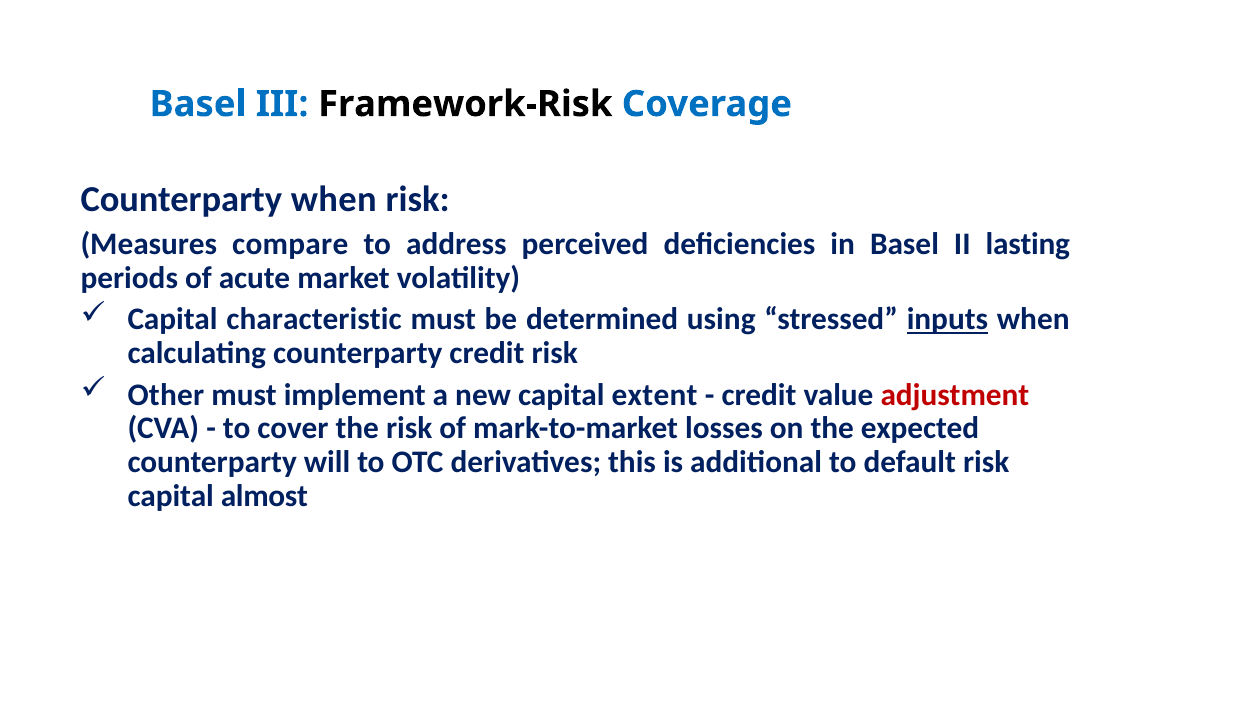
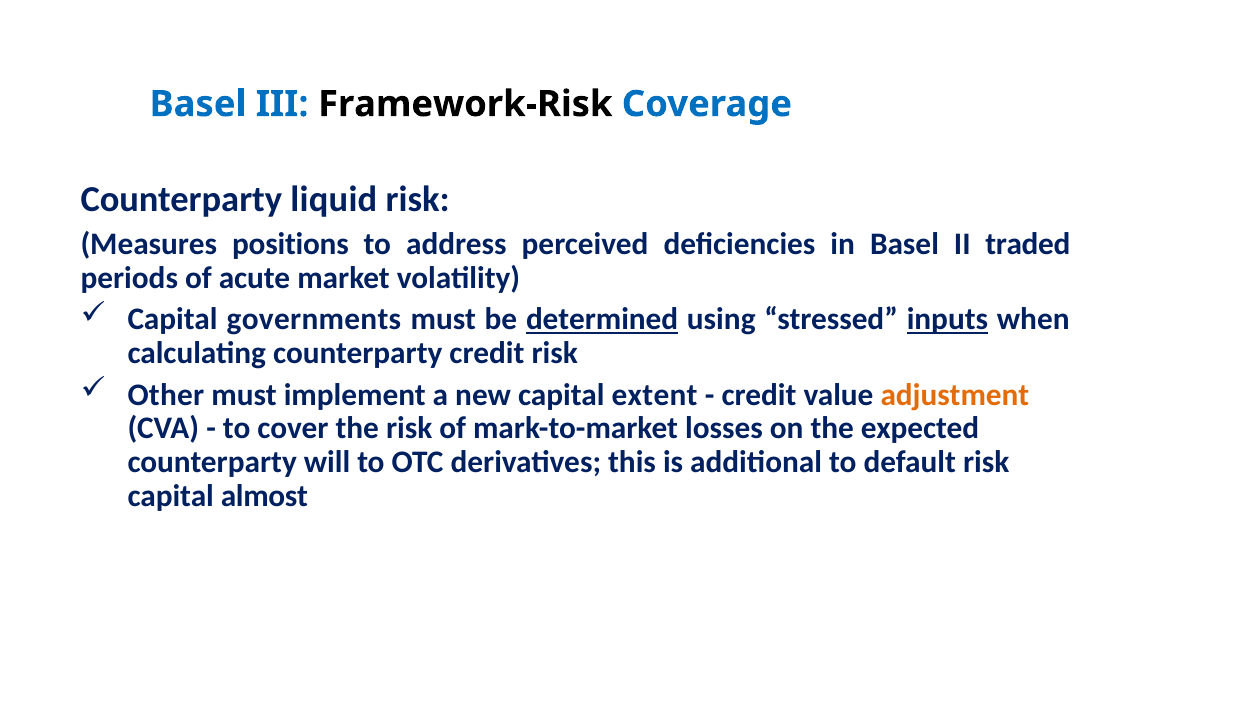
Counterparty when: when -> liquid (334, 200)
compare: compare -> positions (290, 244)
lasting: lasting -> traded (1028, 244)
characteristic: characteristic -> governments (314, 320)
determined underline: none -> present (602, 320)
adjustment colour: red -> orange (955, 395)
